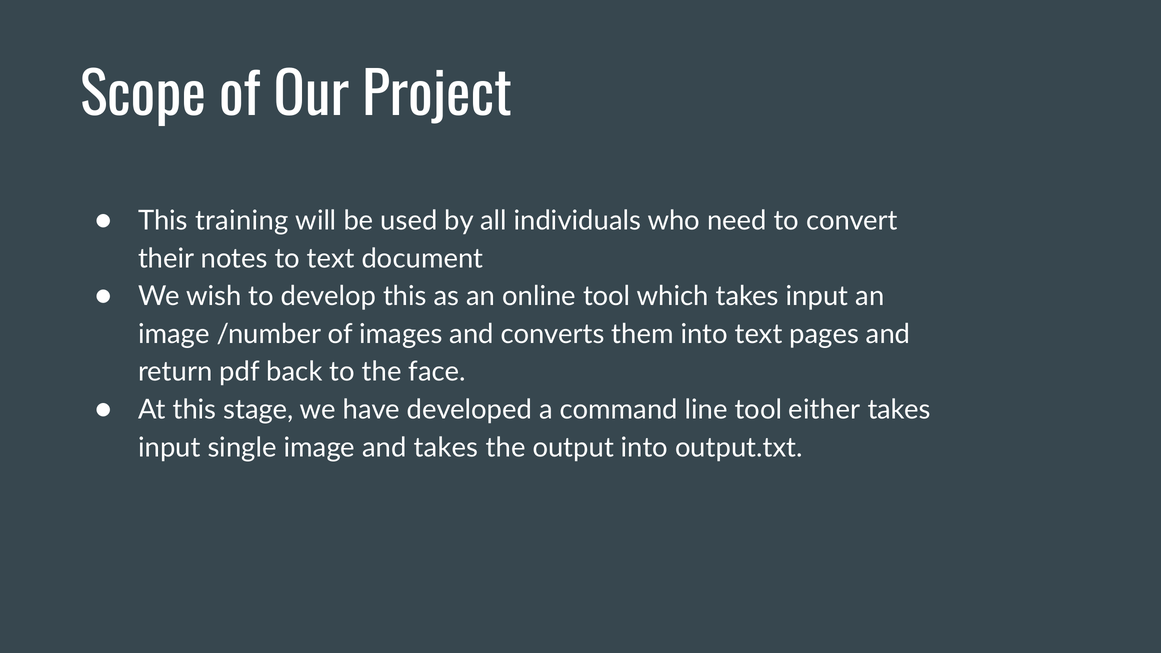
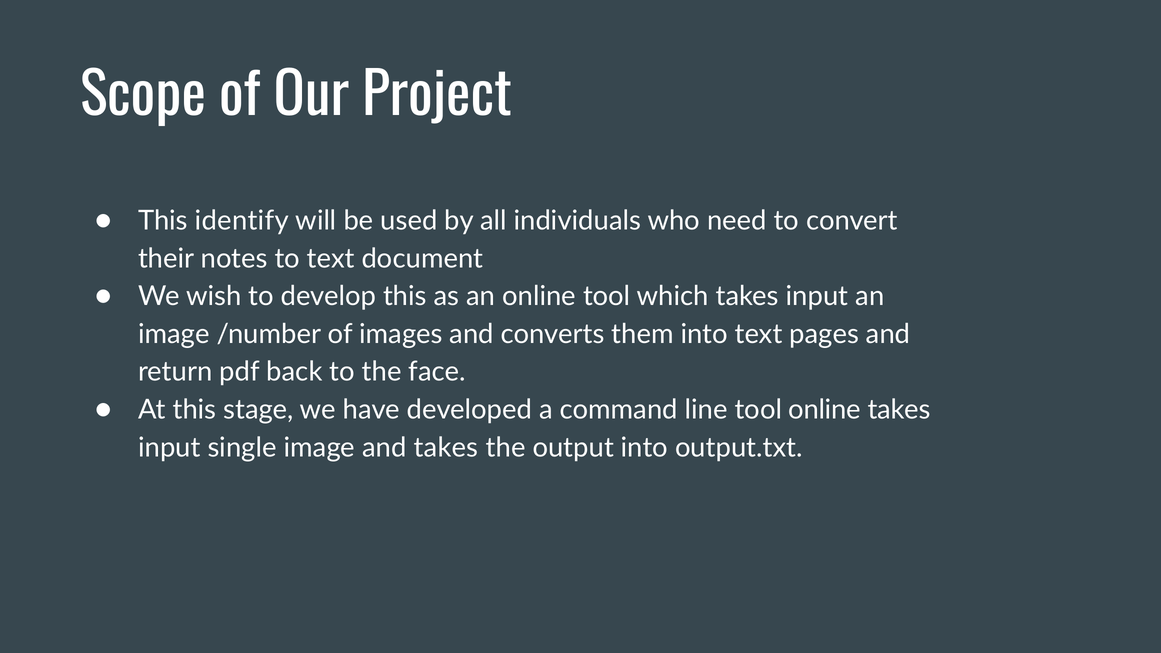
training: training -> identify (242, 221)
tool either: either -> online (825, 410)
